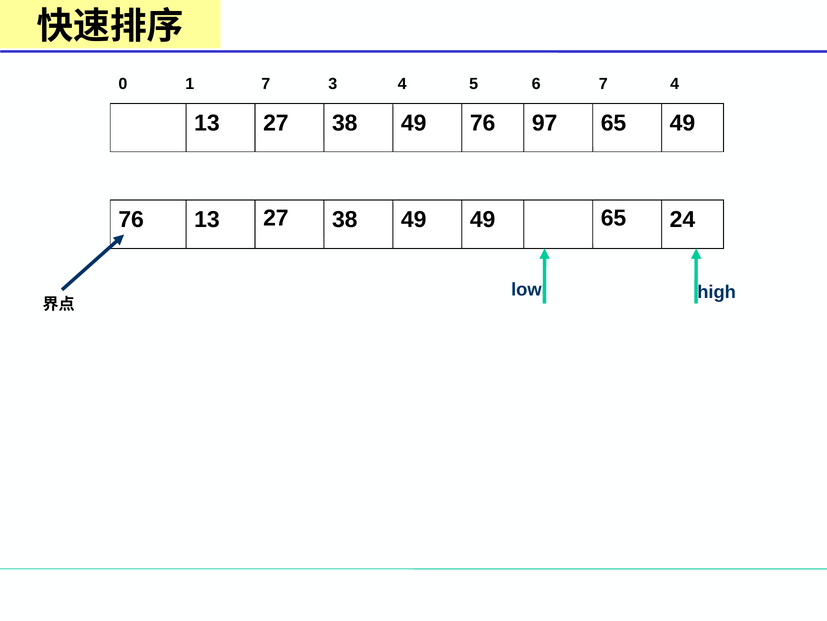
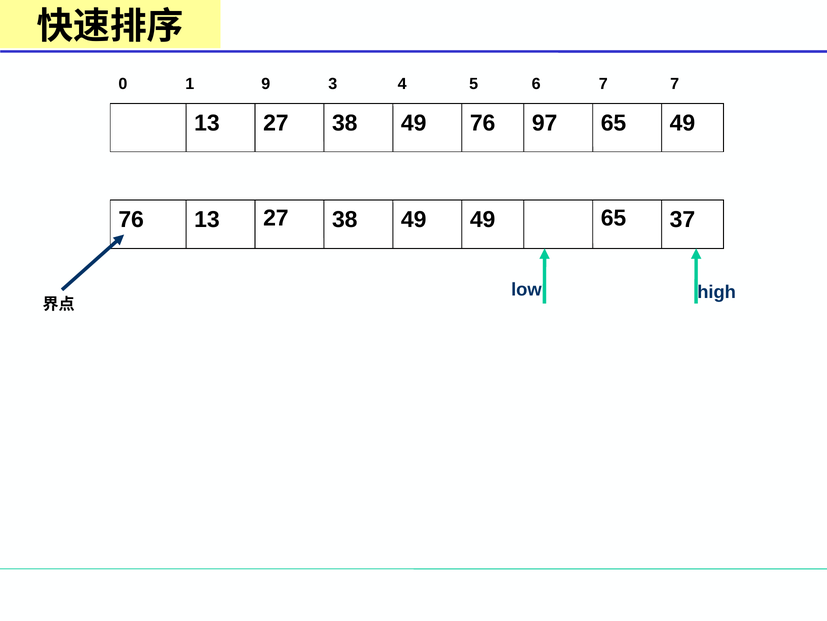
1 7: 7 -> 9 (266, 84)
7 4: 4 -> 7 (675, 84)
24: 24 -> 37 (682, 219)
